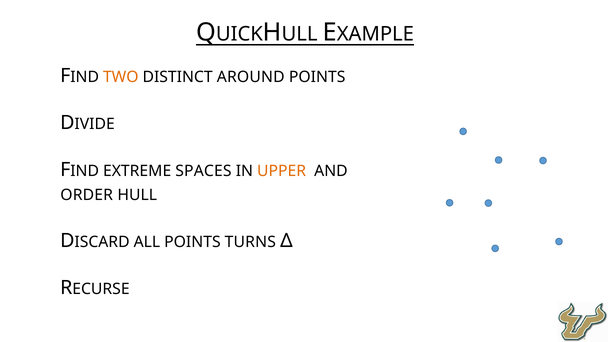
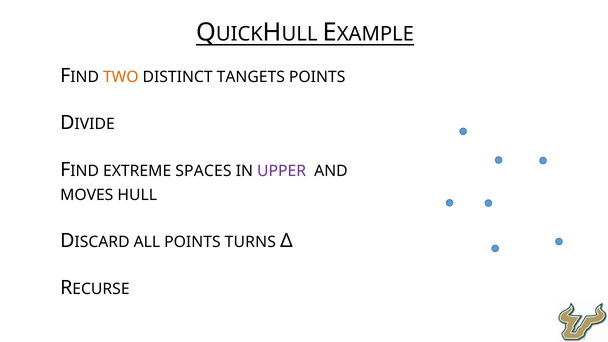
AROUND: AROUND -> TANGETS (251, 77)
UPPER colour: orange -> purple (282, 171)
ORDER: ORDER -> MOVES (87, 195)
